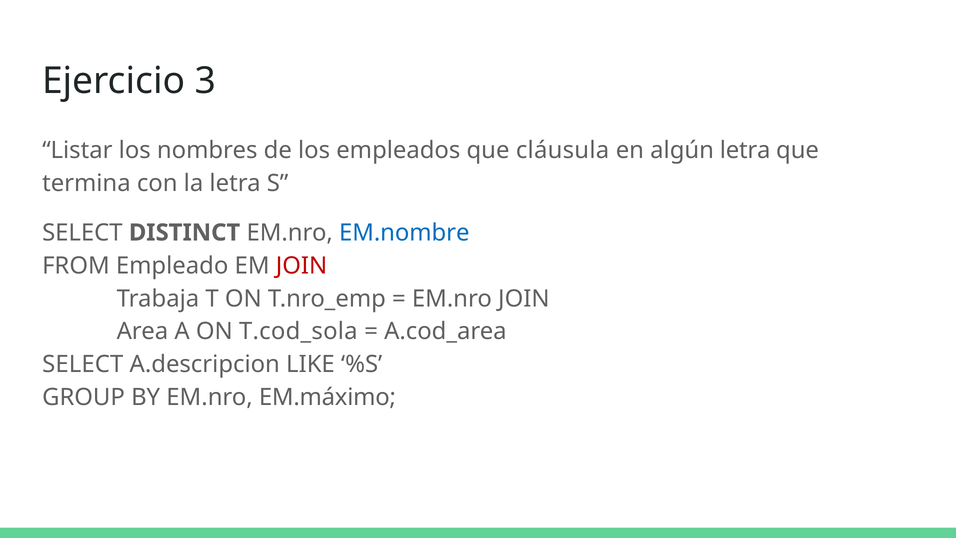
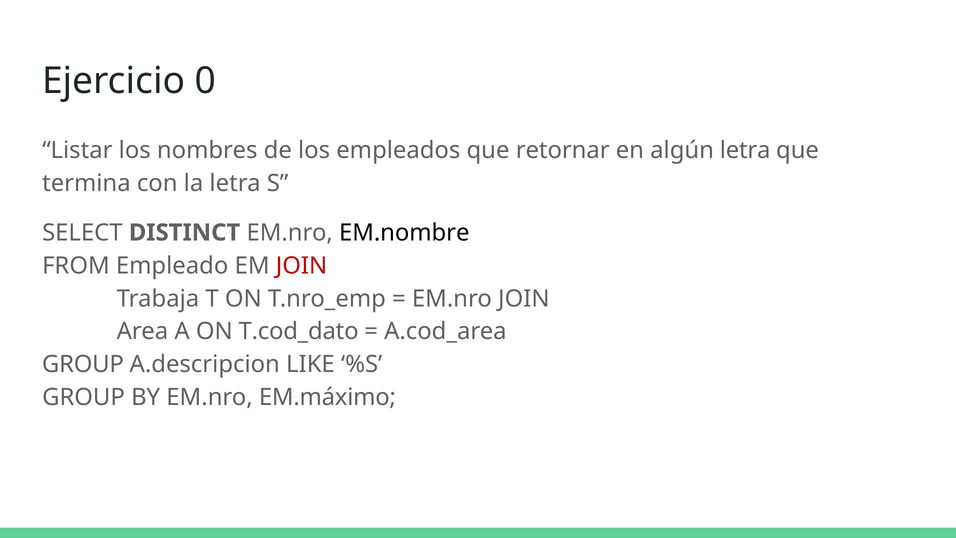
3: 3 -> 0 (205, 81)
cláusula: cláusula -> retornar (563, 150)
EM.nombre colour: blue -> black (404, 233)
T.cod_sola: T.cod_sola -> T.cod_dato (299, 331)
SELECT: SELECT -> GROUP (83, 364)
